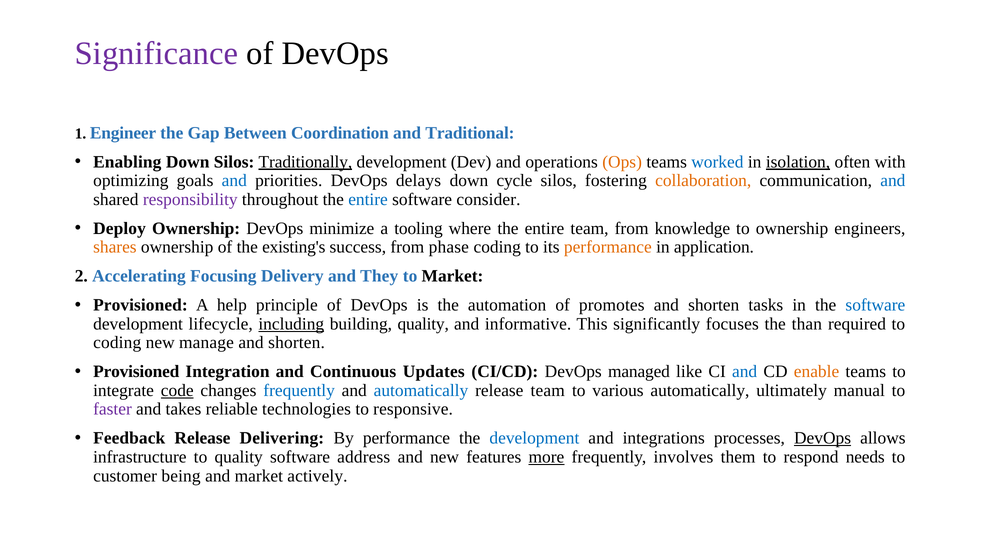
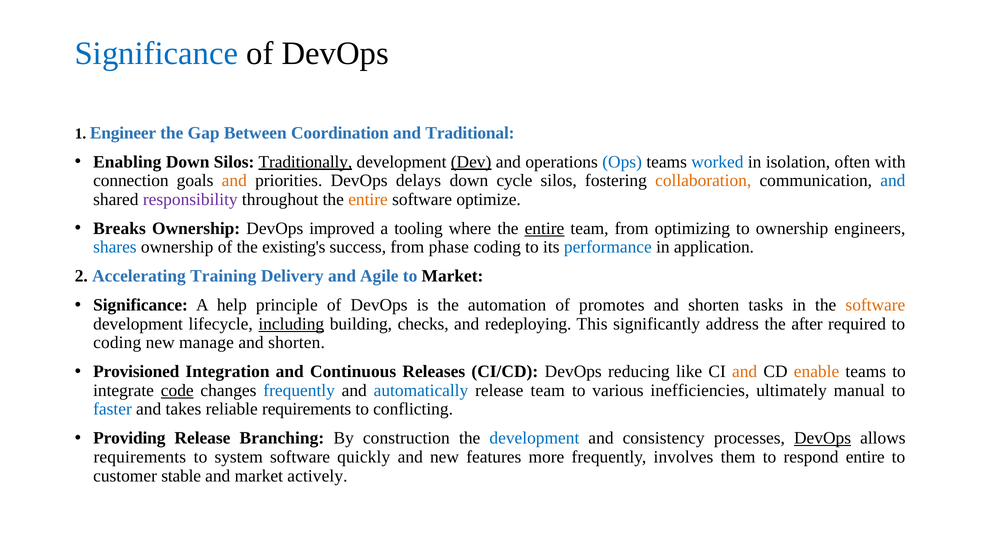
Significance colour: purple -> blue (156, 53)
Dev underline: none -> present (471, 162)
Ops colour: orange -> blue (622, 162)
isolation underline: present -> none (798, 162)
optimizing: optimizing -> connection (131, 180)
and colour: blue -> orange (234, 180)
entire colour: blue -> orange (368, 199)
consider: consider -> optimize (489, 199)
Deploy: Deploy -> Breaks (120, 228)
minimize: minimize -> improved (342, 228)
entire underline: none -> present (544, 228)
knowledge: knowledge -> optimizing (692, 228)
shares colour: orange -> blue (115, 247)
performance colour: orange -> blue (608, 247)
Focusing: Focusing -> Training (223, 276)
They: They -> Agile (379, 276)
Provisioned: Provisioned -> Significance (141, 305)
software colour: blue -> orange (875, 305)
building quality: quality -> checks (423, 324)
informative: informative -> redeploying (528, 324)
focuses: focuses -> address (732, 324)
than: than -> after (807, 324)
Updates: Updates -> Releases (434, 372)
managed: managed -> reducing (639, 372)
and colour: blue -> orange (745, 372)
various automatically: automatically -> inefficiencies (700, 390)
faster colour: purple -> blue (112, 409)
reliable technologies: technologies -> requirements (307, 409)
responsive: responsive -> conflicting (413, 409)
Feedback: Feedback -> Providing (129, 438)
Delivering: Delivering -> Branching (282, 438)
By performance: performance -> construction (406, 438)
integrations: integrations -> consistency (664, 438)
infrastructure: infrastructure -> requirements (140, 457)
to quality: quality -> system (239, 457)
address: address -> quickly (364, 457)
more underline: present -> none (546, 457)
respond needs: needs -> entire (865, 457)
being: being -> stable (181, 476)
